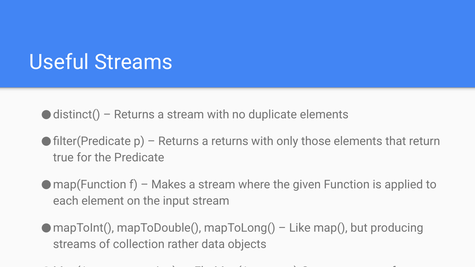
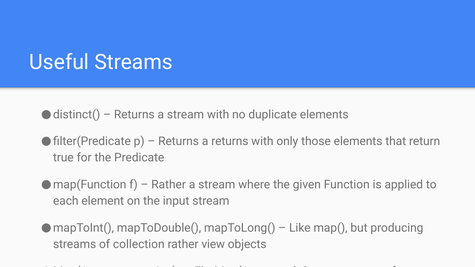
Makes: Makes -> Rather (169, 185)
data: data -> view (213, 244)
